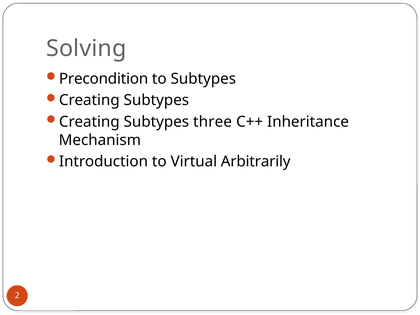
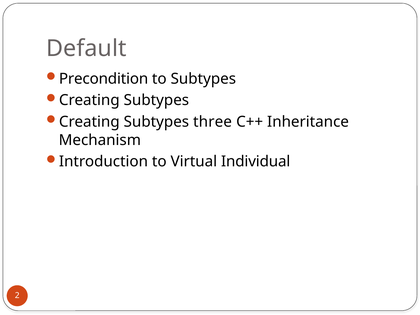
Solving: Solving -> Default (86, 49)
Arbitrarily: Arbitrarily -> Individual (256, 162)
